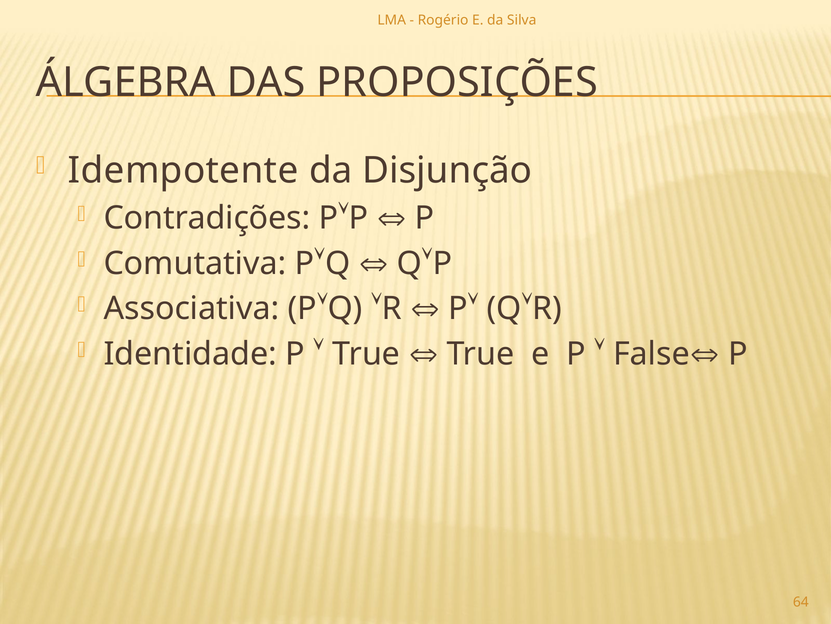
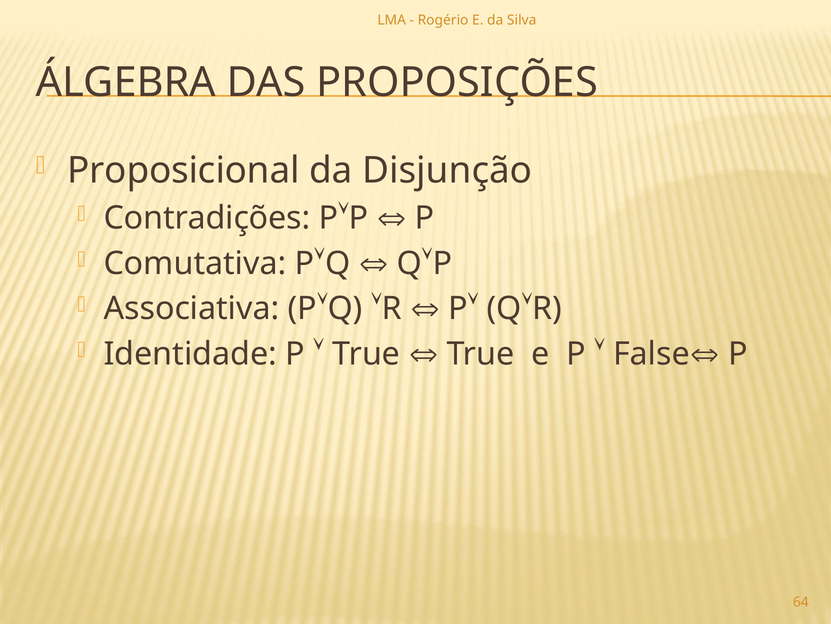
Idempotente: Idempotente -> Proposicional (183, 170)
